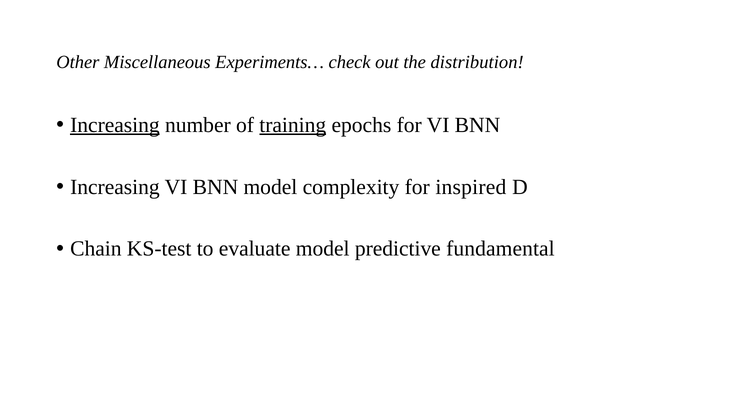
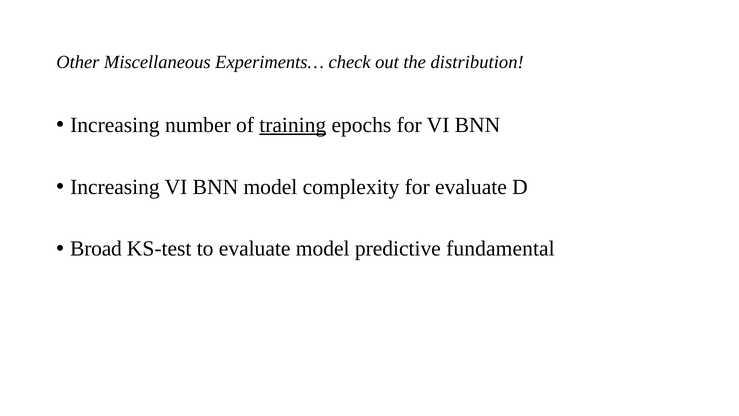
Increasing underline: present -> none (115, 125)
for inspired: inspired -> evaluate (471, 187)
Chain: Chain -> Broad (96, 249)
